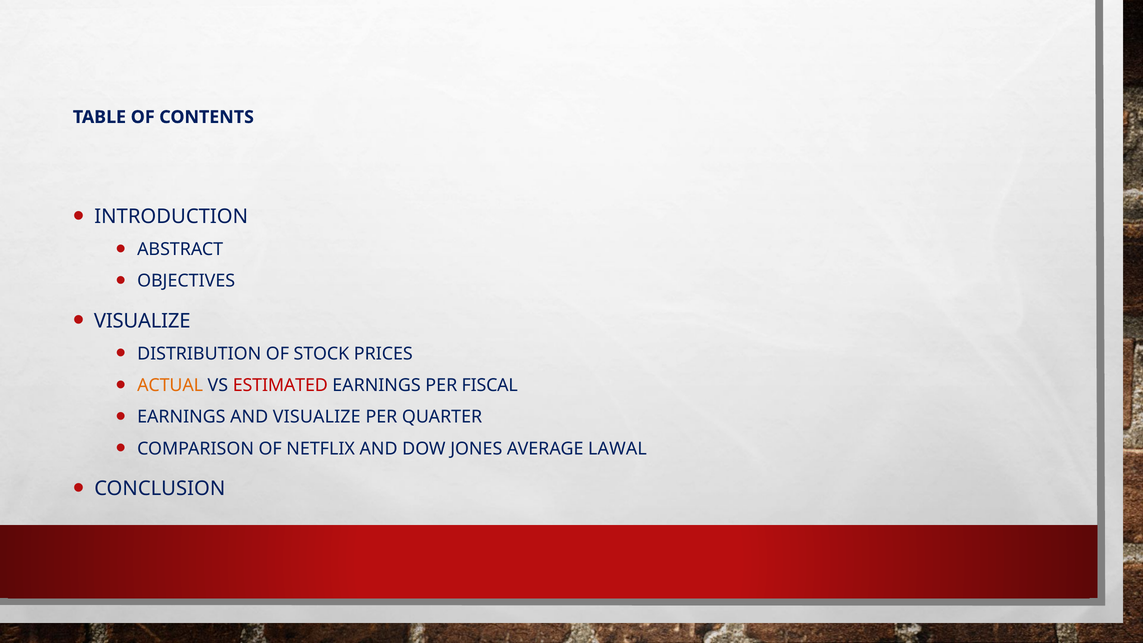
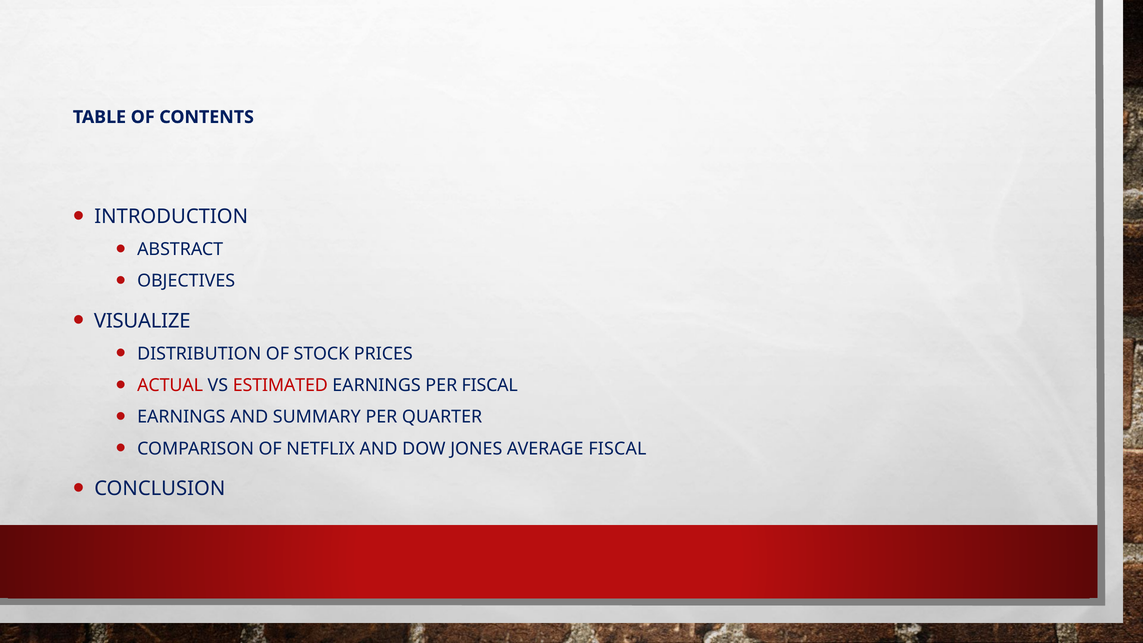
ACTUAL colour: orange -> red (170, 386)
AND VISUALIZE: VISUALIZE -> SUMMARY (317, 417)
AVERAGE LAWAL: LAWAL -> FISCAL (617, 449)
